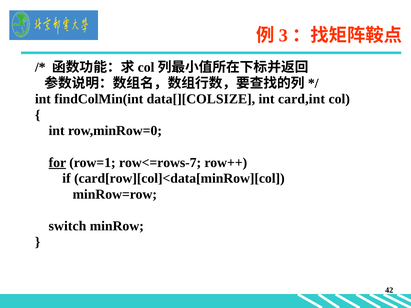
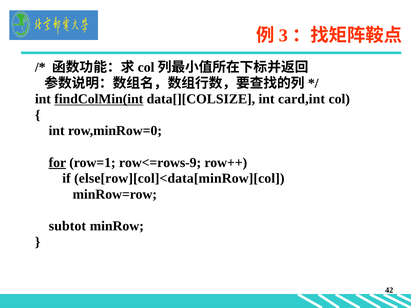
findColMin(int underline: none -> present (99, 99)
row<=rows-7: row<=rows-7 -> row<=rows-9 (160, 163)
card[row][col]<data[minRow][col: card[row][col]<data[minRow][col -> else[row][col]<data[minRow][col (179, 179)
switch: switch -> subtot (67, 226)
